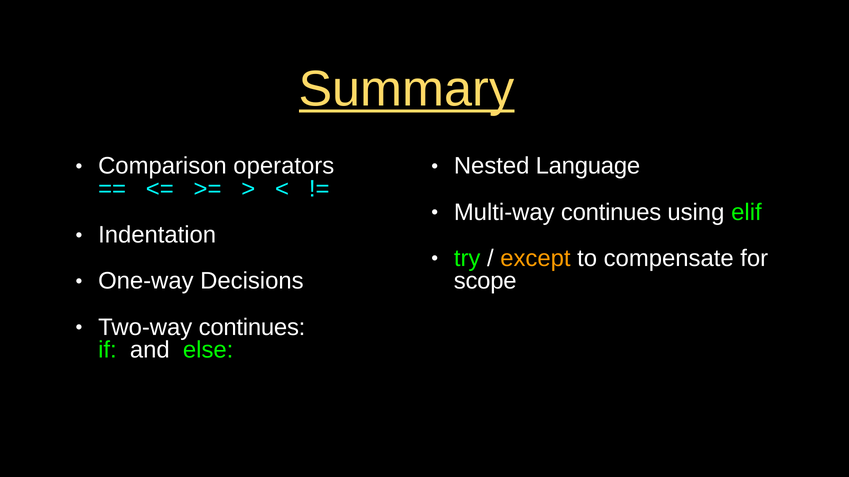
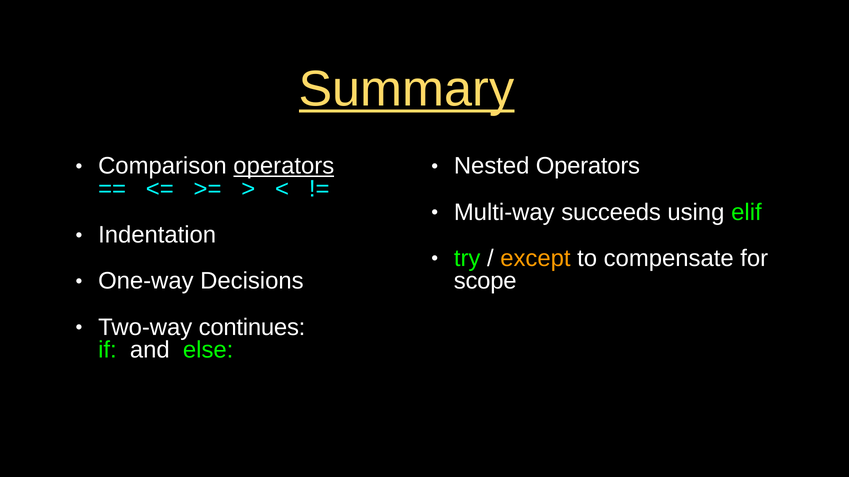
operators underline: none -> present (284, 166)
Nested Language: Language -> Operators (588, 166)
Multi-way continues: continues -> succeeds (611, 212)
